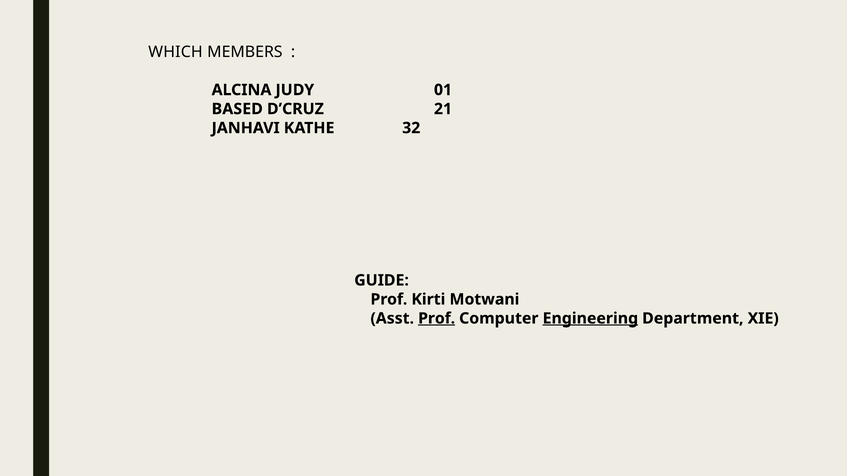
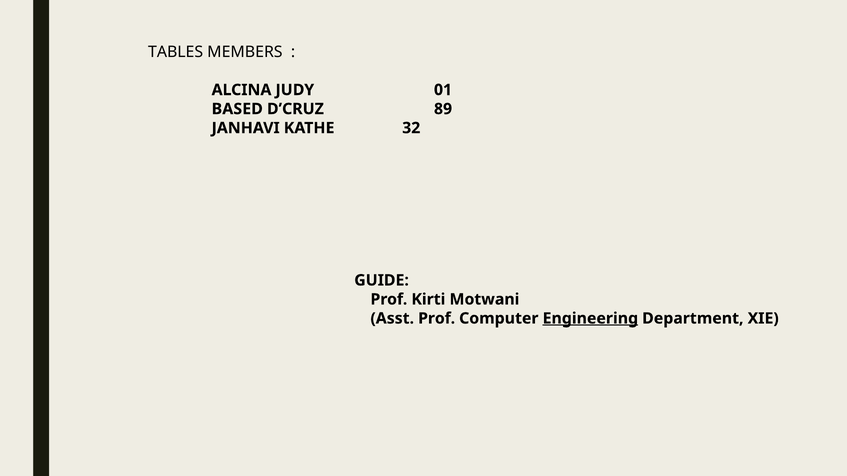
WHICH: WHICH -> TABLES (176, 52)
21: 21 -> 89 (443, 109)
Prof underline: present -> none (437, 319)
